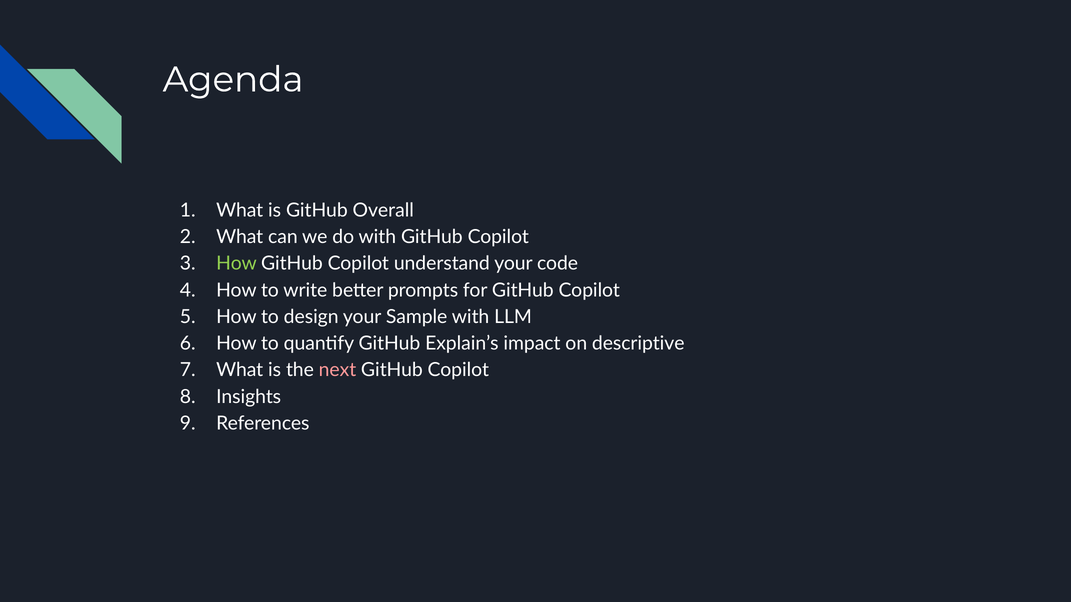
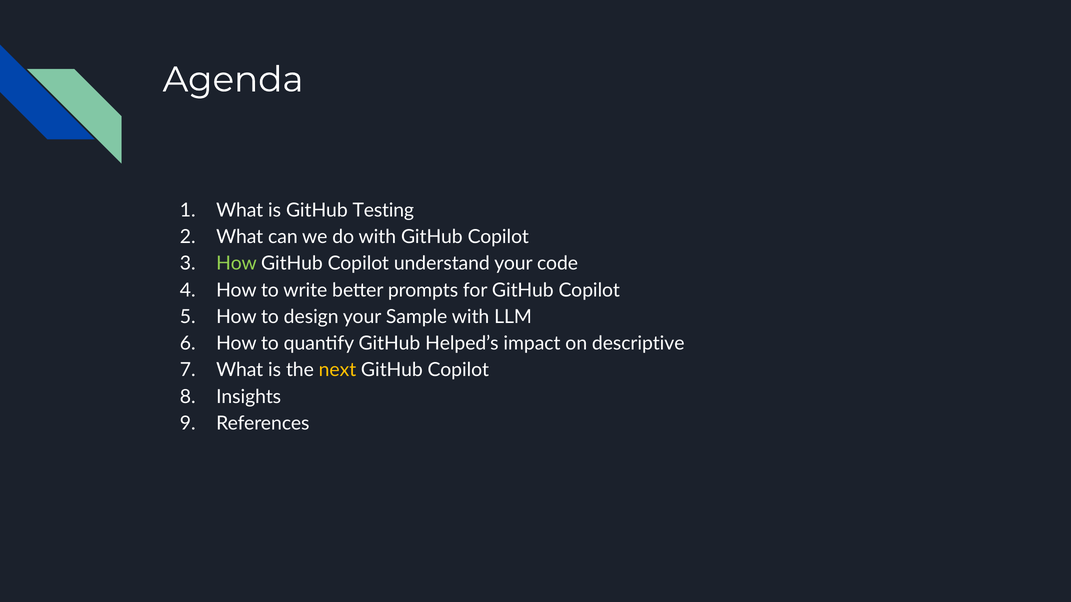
Overall: Overall -> Testing (383, 210)
Explain’s: Explain’s -> Helped’s (462, 344)
next colour: pink -> yellow (337, 370)
